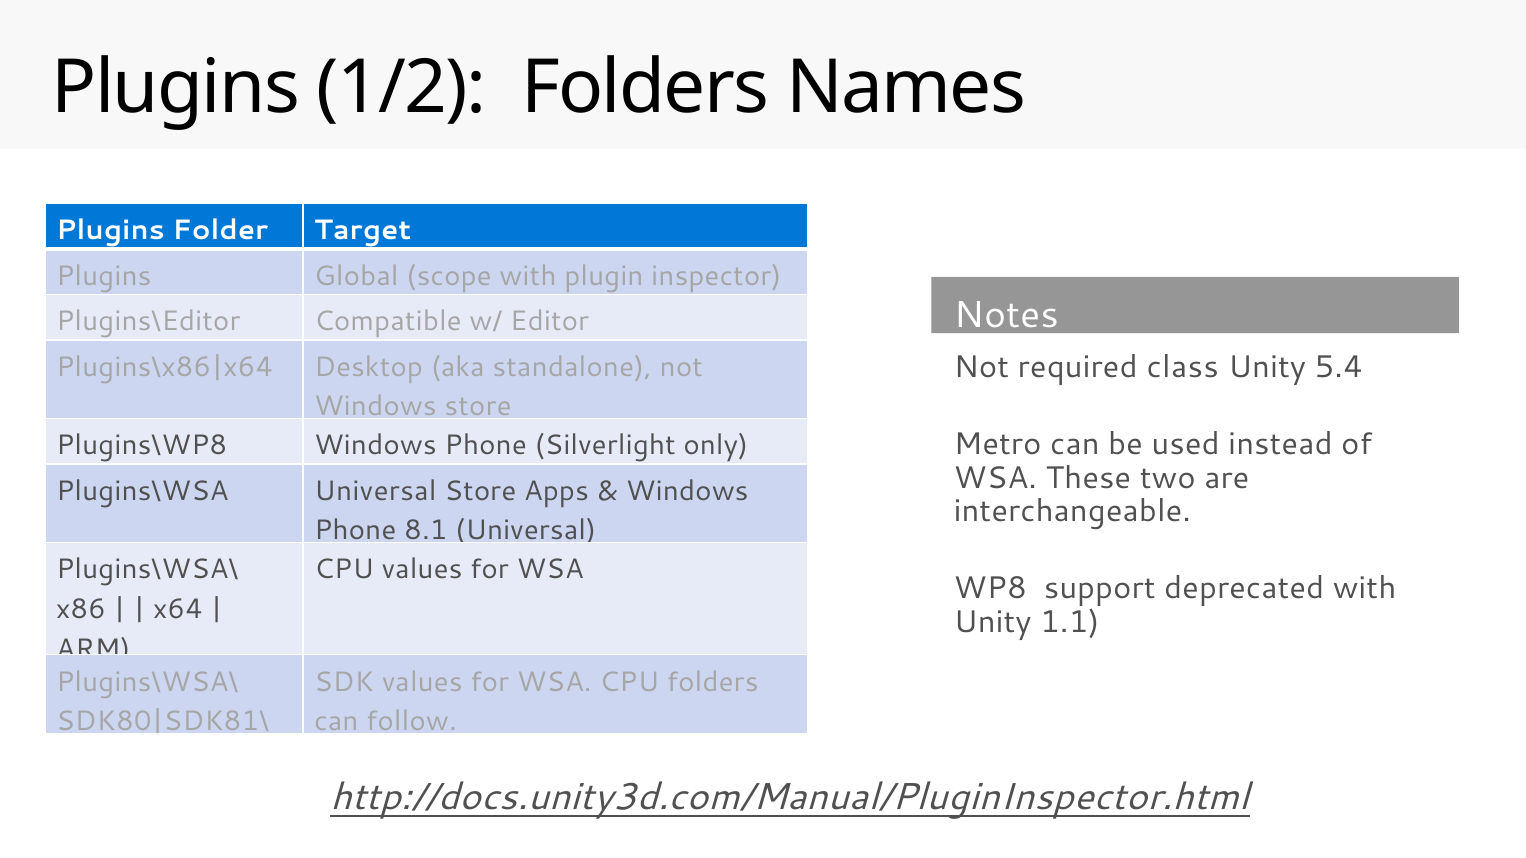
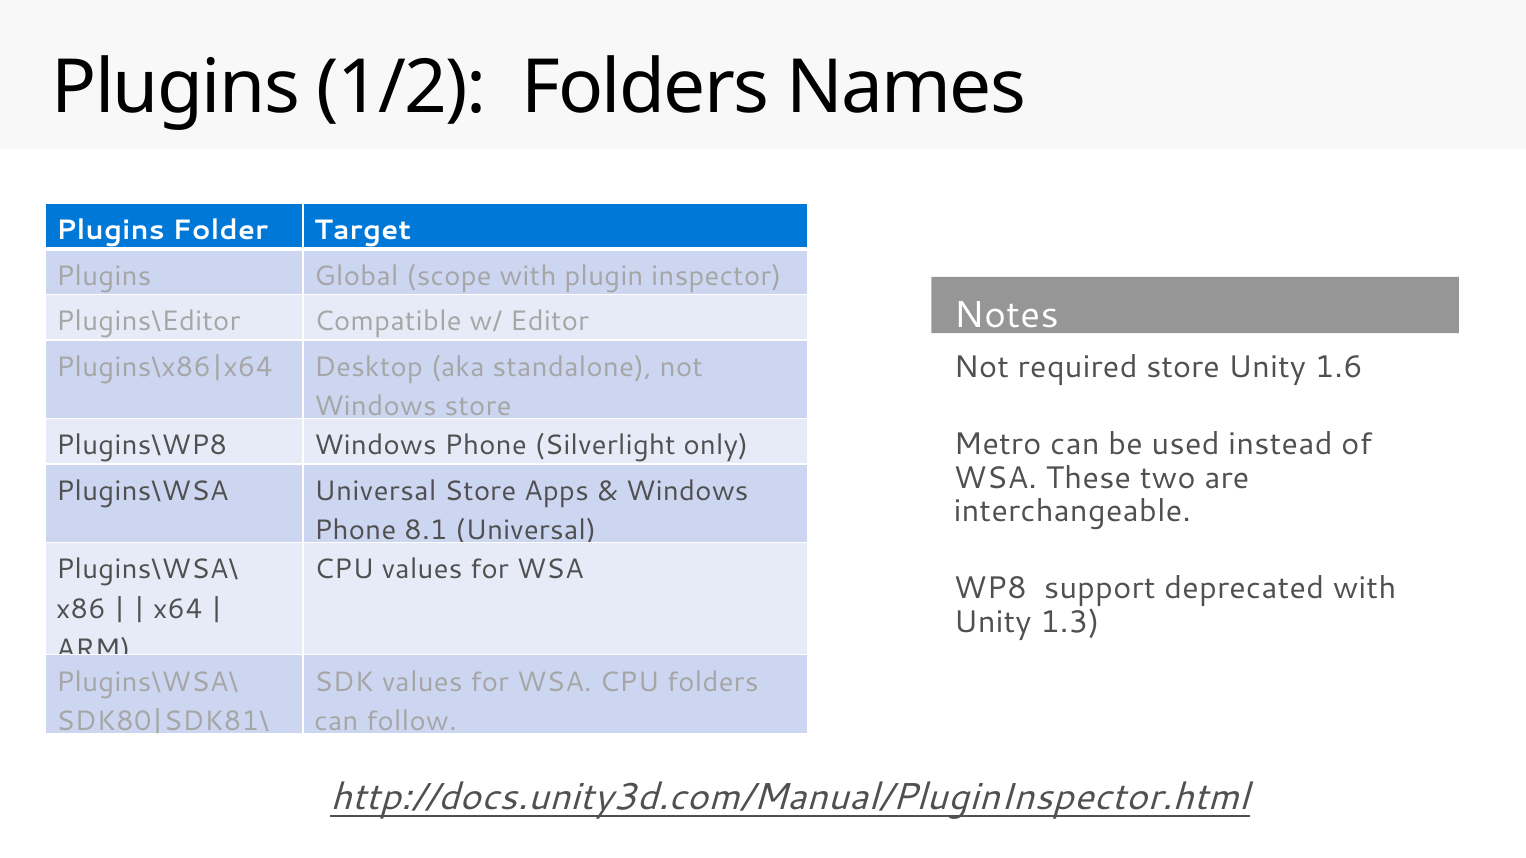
required class: class -> store (1183, 368)
5.4: 5.4 -> 1.6 (1339, 368)
1.1: 1.1 -> 1.3 (1070, 622)
